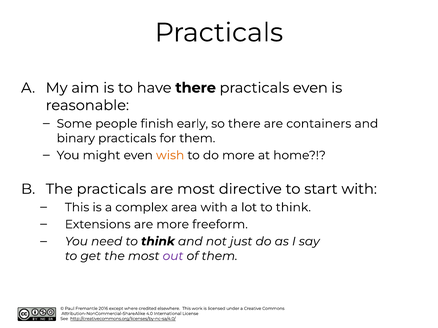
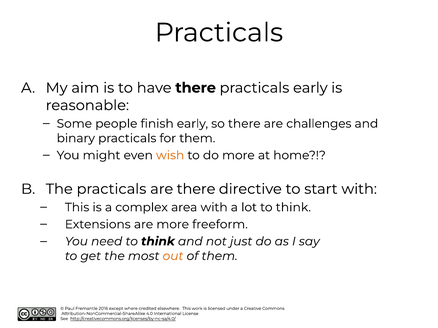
practicals even: even -> early (310, 88)
containers: containers -> challenges (319, 124)
are most: most -> there (196, 189)
out colour: purple -> orange (173, 256)
